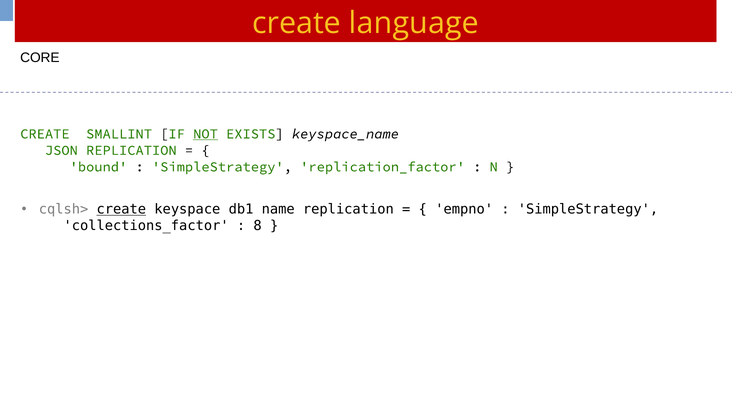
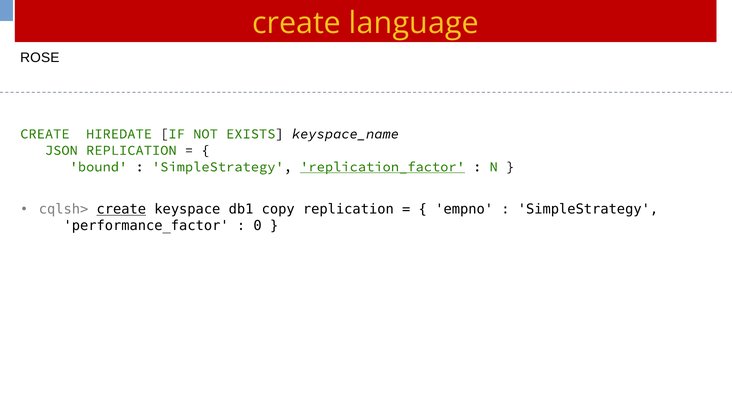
CORE: CORE -> ROSE (40, 58)
SMALLINT: SMALLINT -> HIREDATE (119, 134)
NOT underline: present -> none (205, 134)
replication_factor underline: none -> present (383, 167)
name: name -> copy (278, 209)
collections_factor: collections_factor -> performance_factor (146, 226)
8: 8 -> 0 (258, 226)
